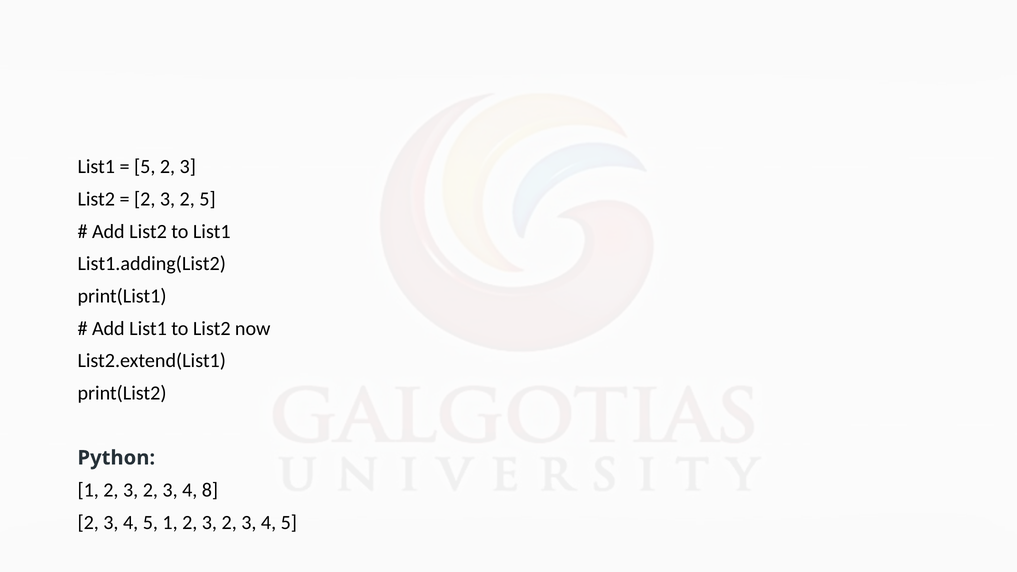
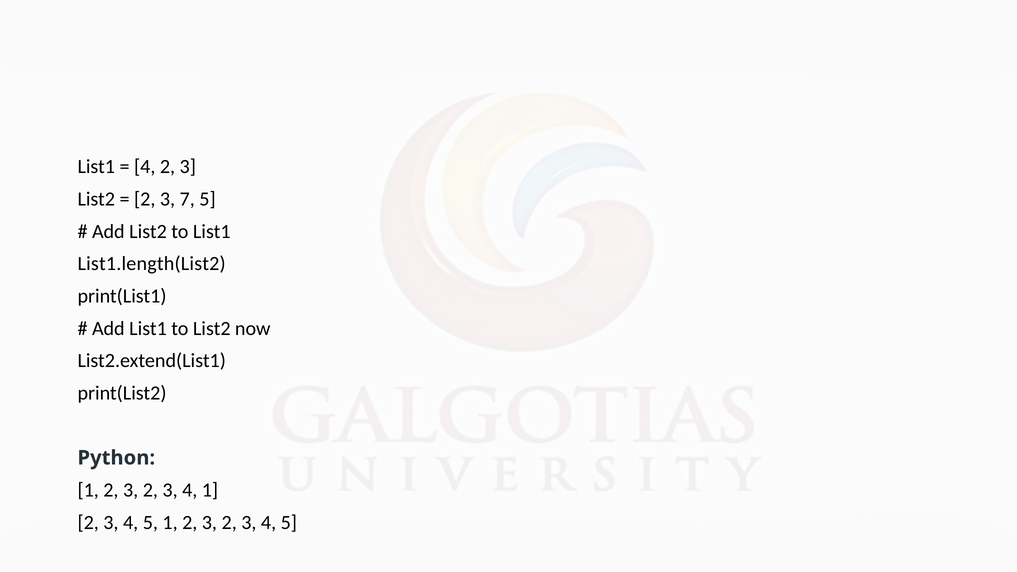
5: 5 -> 4 (145, 167)
2: 2 -> 7 (187, 199)
List1.adding(List2: List1.adding(List2 -> List1.length(List2 (152, 264)
4 8: 8 -> 1 (210, 490)
